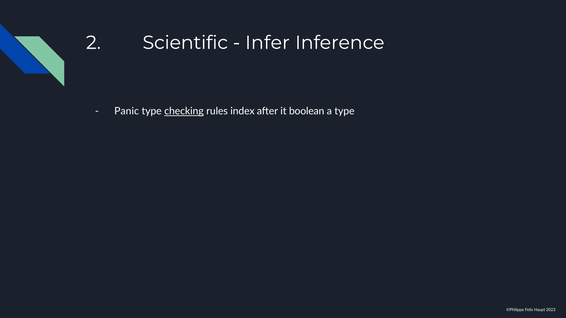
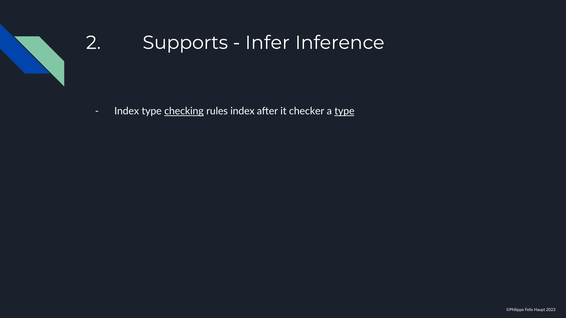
Scientific: Scientific -> Supports (185, 43)
Panic: Panic -> Index (127, 111)
boolean: boolean -> checker (307, 111)
type underline: none -> present (344, 111)
